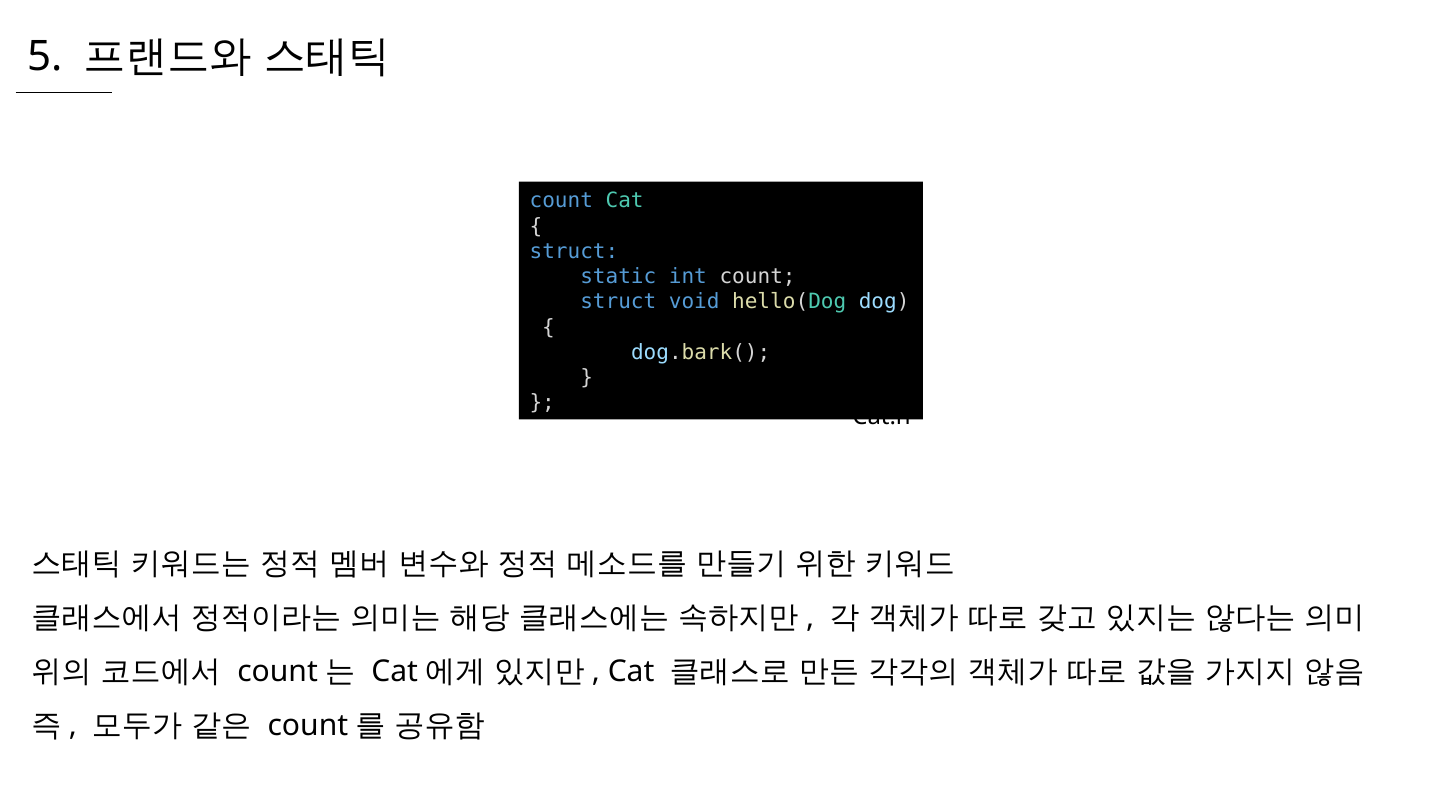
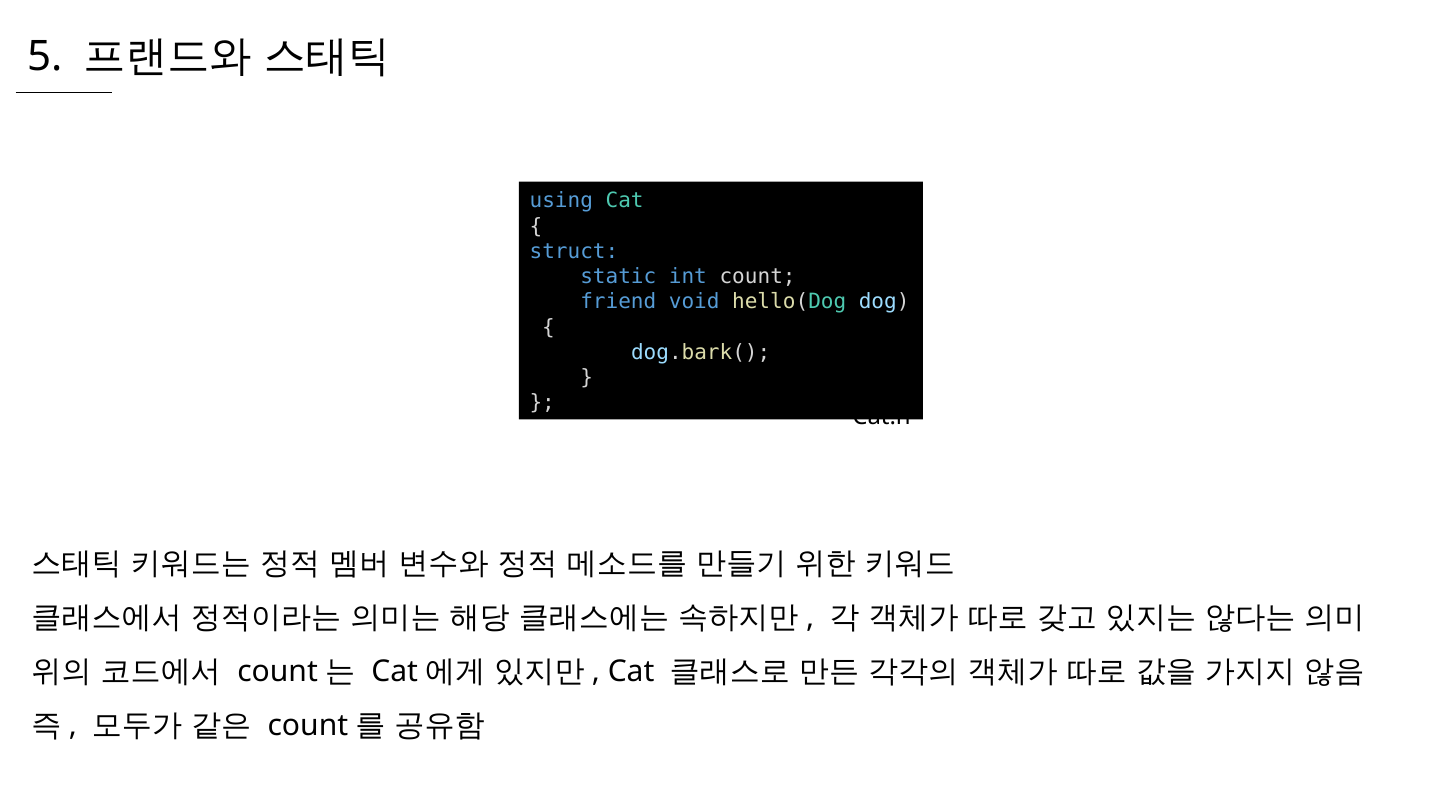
count: count -> using (561, 201)
struct: struct -> friend (618, 302)
